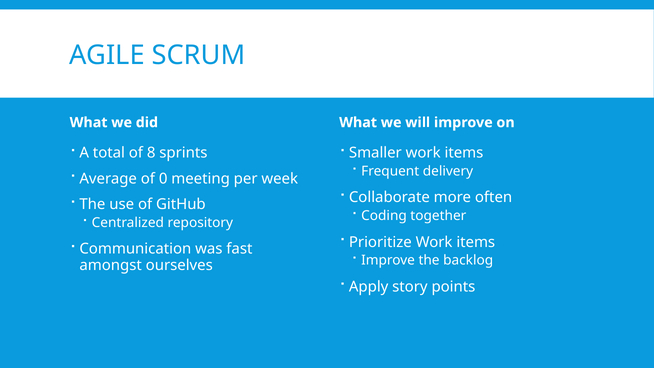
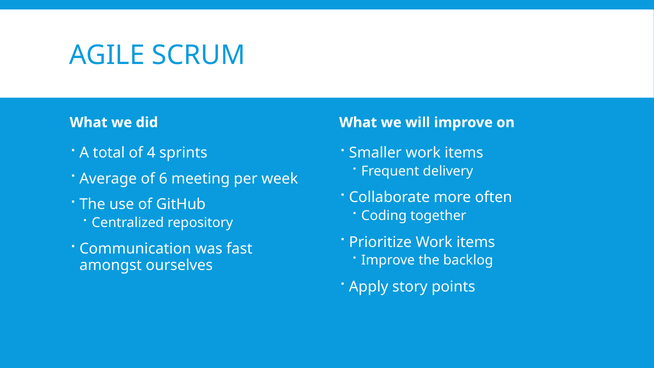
8: 8 -> 4 (151, 153)
0: 0 -> 6 (163, 179)
